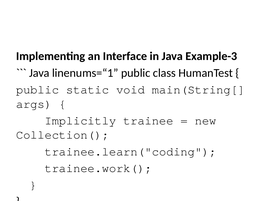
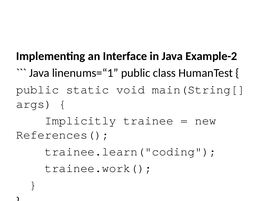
Example-3: Example-3 -> Example-2 (211, 56)
Collection(: Collection( -> References( (63, 135)
